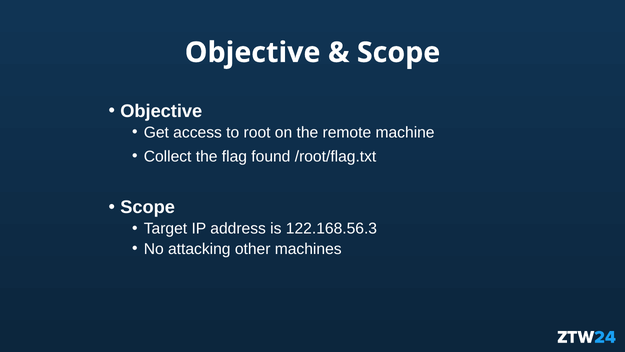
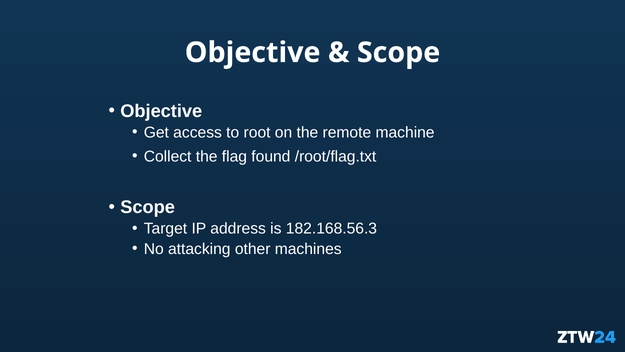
122.168.56.3: 122.168.56.3 -> 182.168.56.3 (331, 228)
